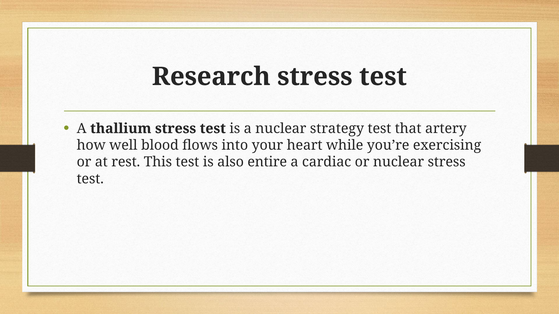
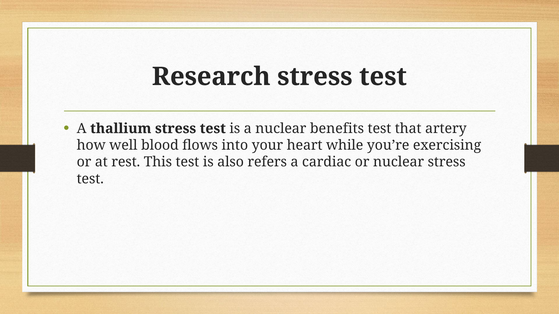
strategy: strategy -> benefits (337, 129)
entire: entire -> refers (267, 162)
